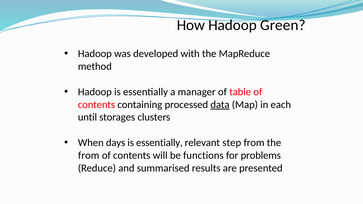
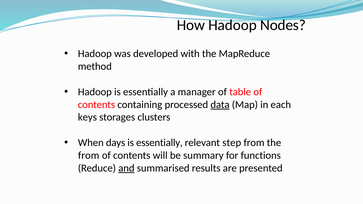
Green: Green -> Nodes (283, 25)
until: until -> keys (87, 117)
functions: functions -> summary (203, 155)
problems: problems -> functions (261, 155)
and underline: none -> present (126, 168)
